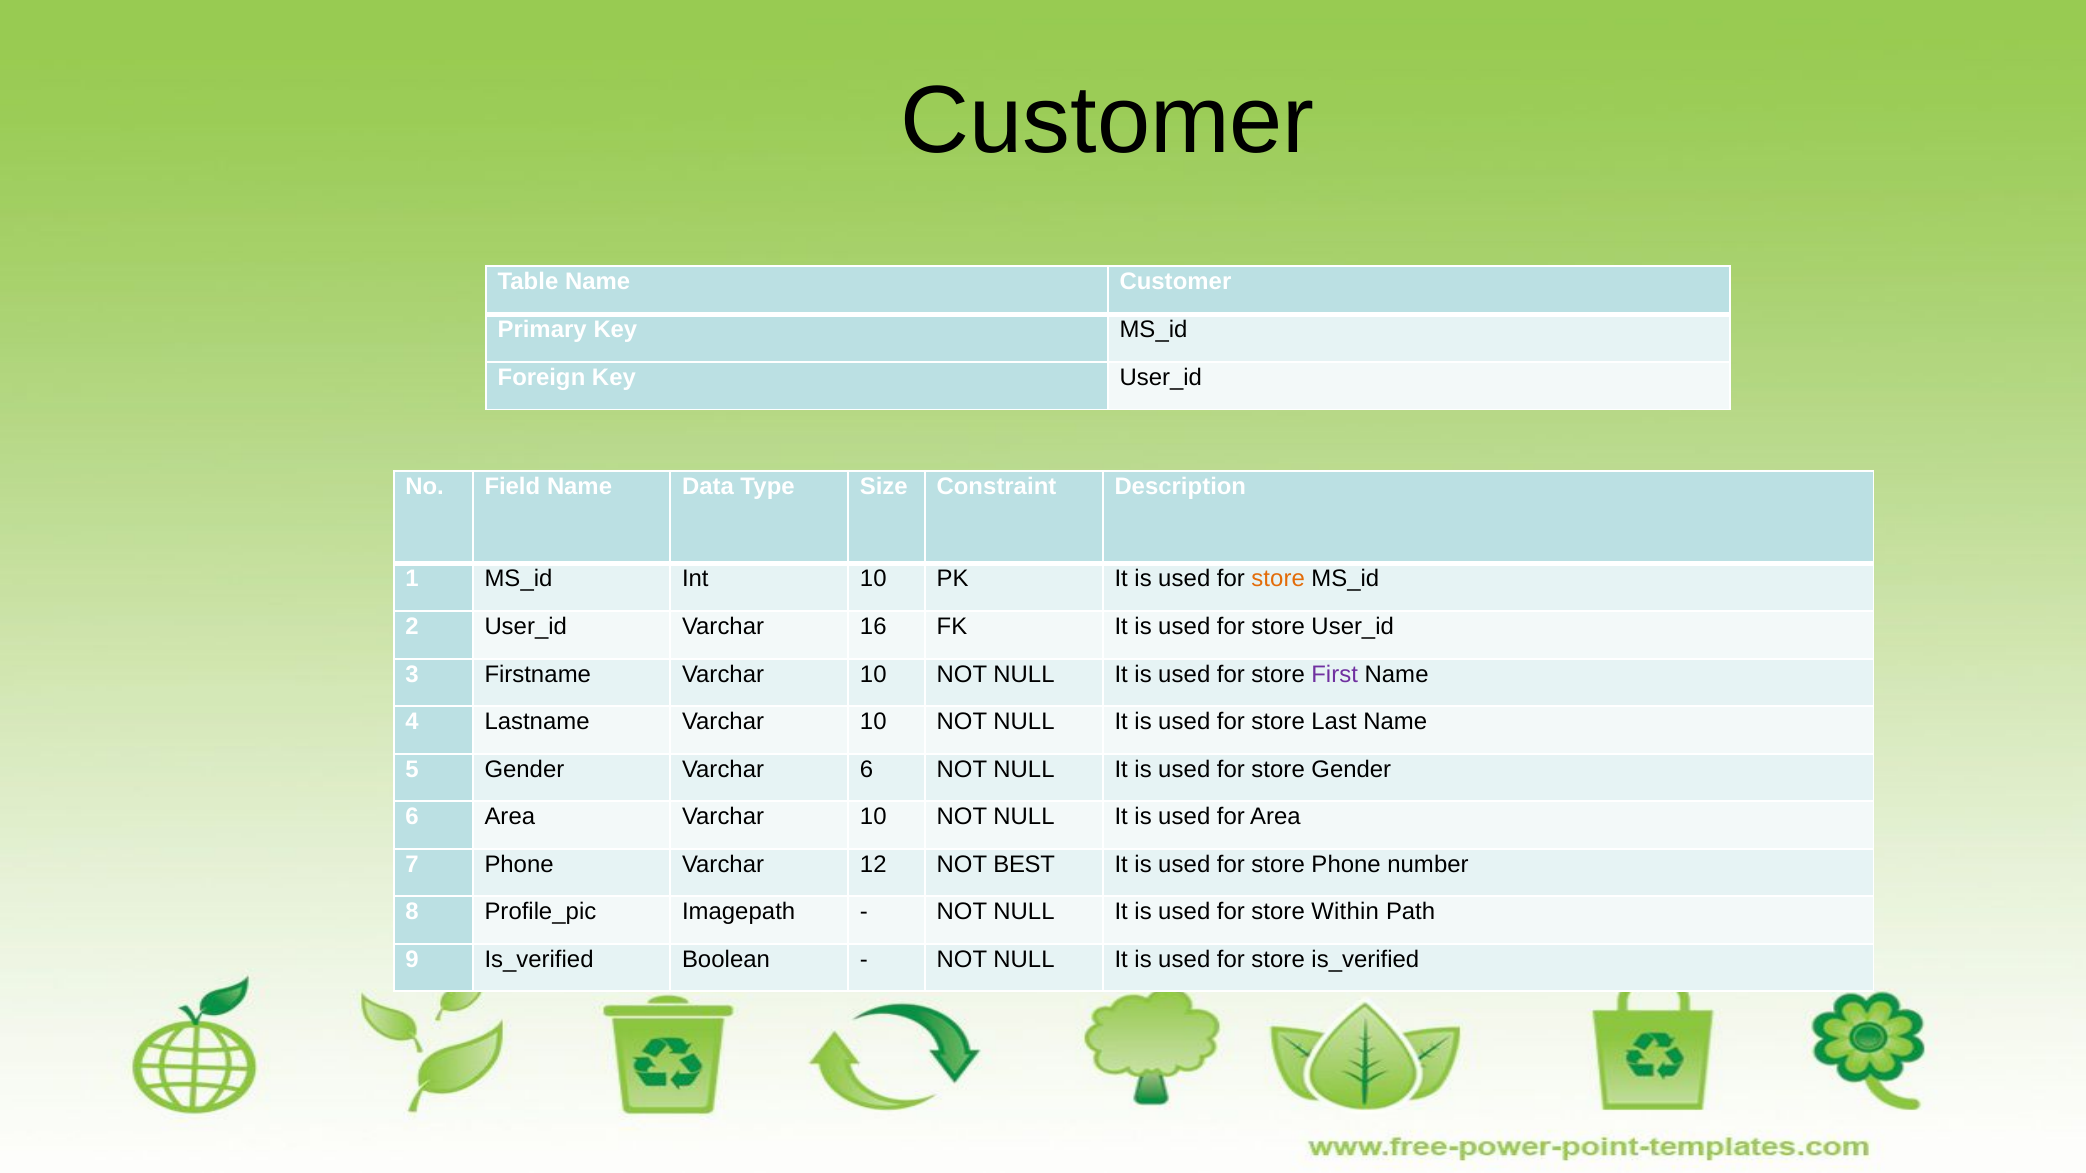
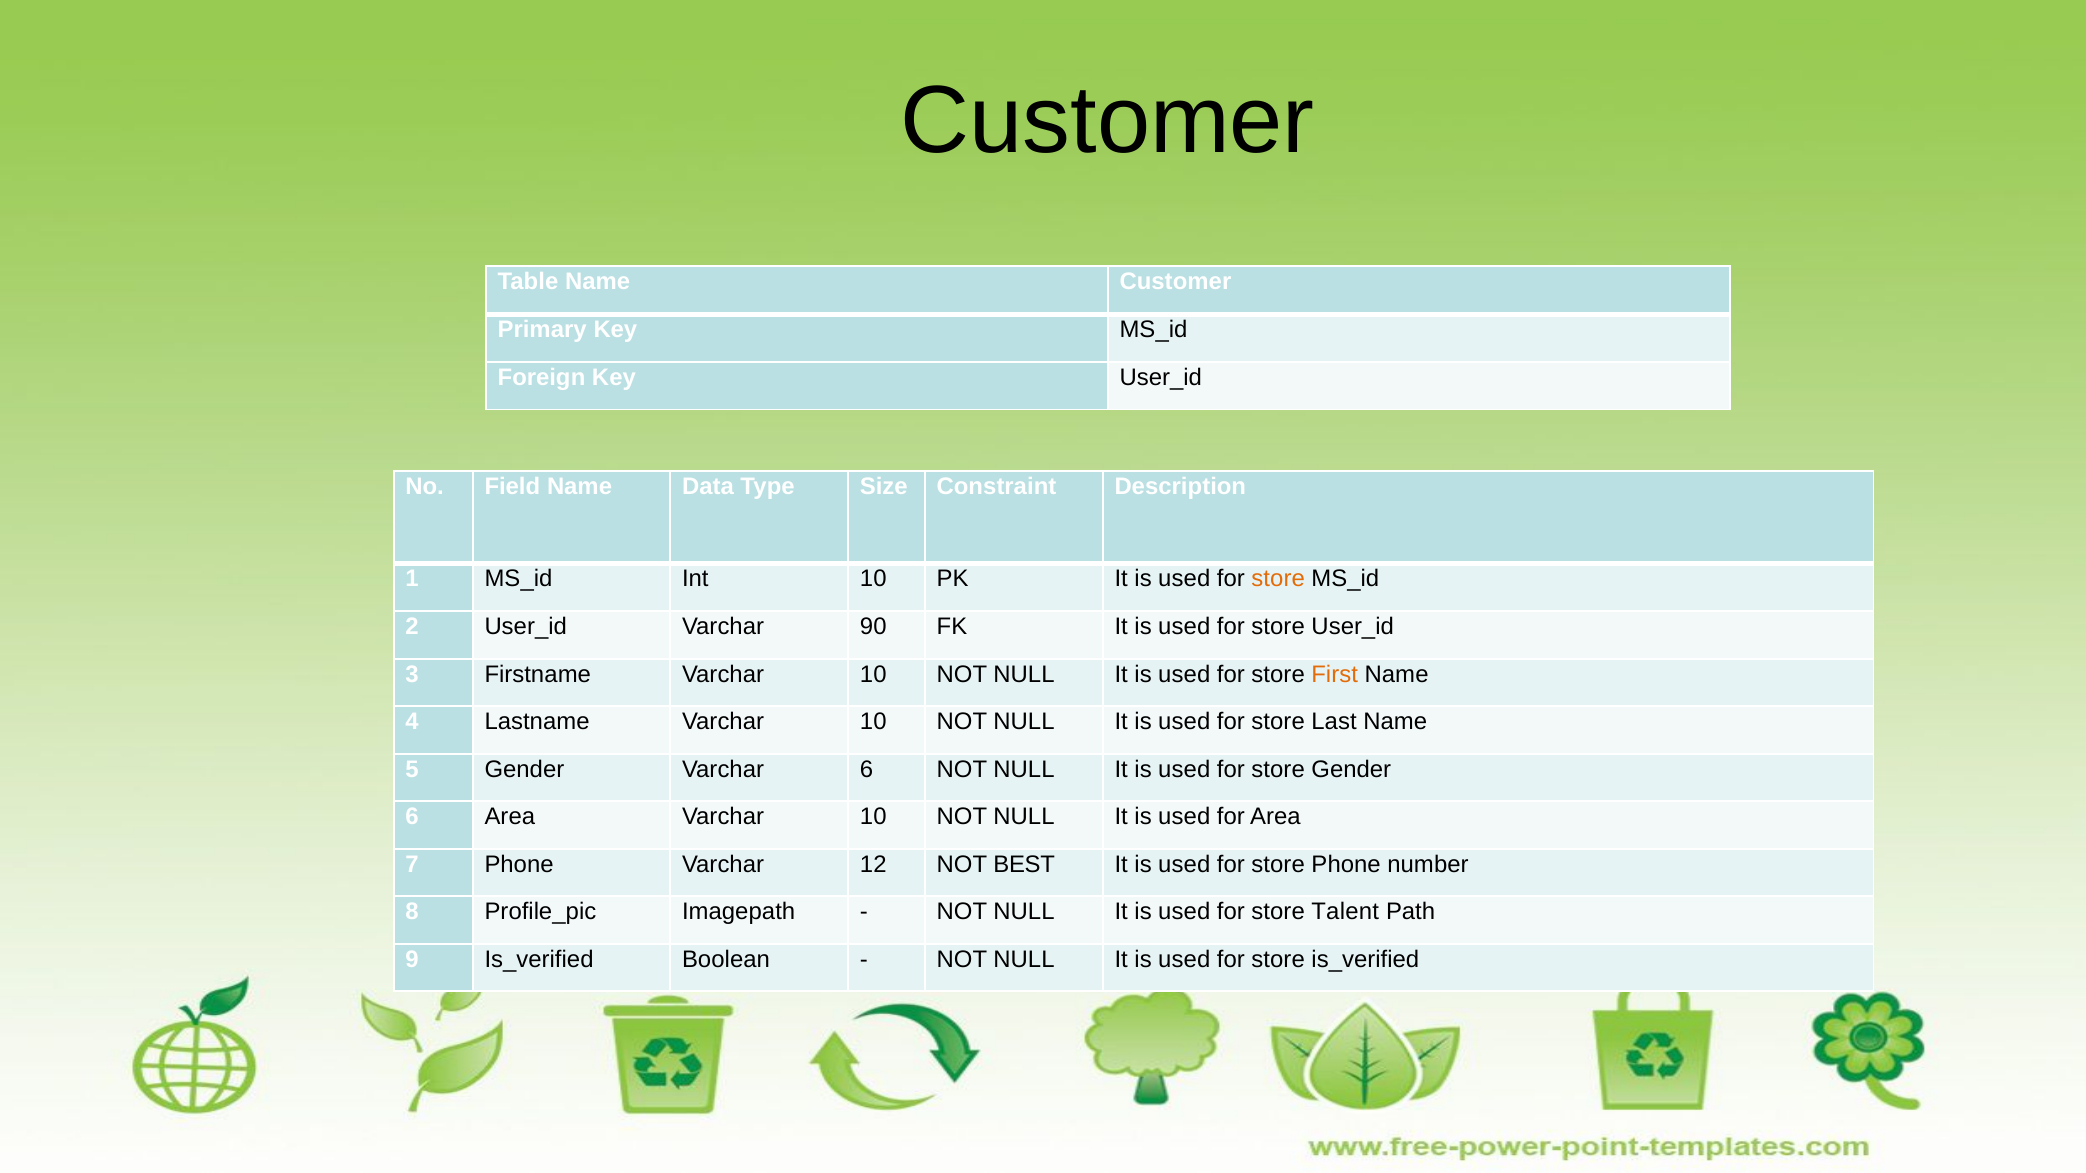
16: 16 -> 90 (873, 627)
First colour: purple -> orange (1335, 674)
Within: Within -> Talent (1345, 912)
